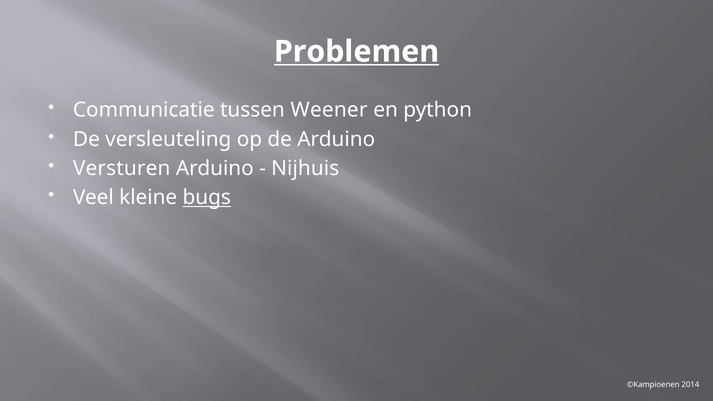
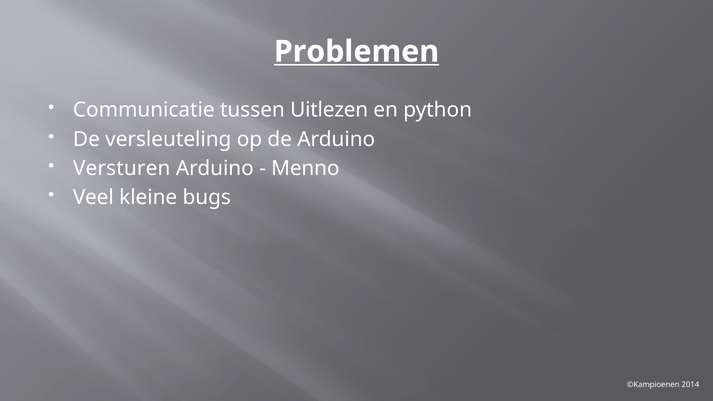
Weener: Weener -> Uitlezen (329, 110)
Nijhuis: Nijhuis -> Menno (305, 168)
bugs underline: present -> none (207, 198)
